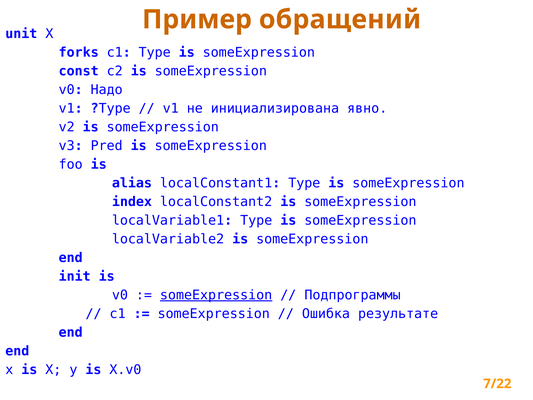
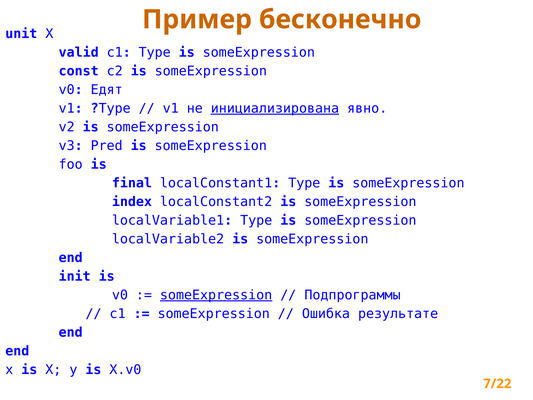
обращений: обращений -> бесконечно (340, 19)
forks: forks -> valid (79, 52)
Надо: Надо -> Едят (107, 90)
инициализирована underline: none -> present (275, 108)
alias: alias -> final (132, 183)
